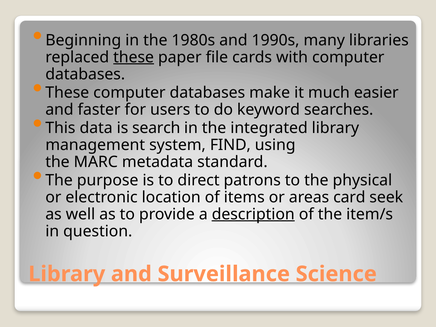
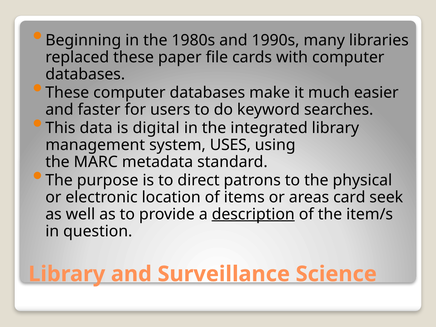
these underline: present -> none (134, 57)
search: search -> digital (156, 128)
FIND: FIND -> USES (230, 145)
